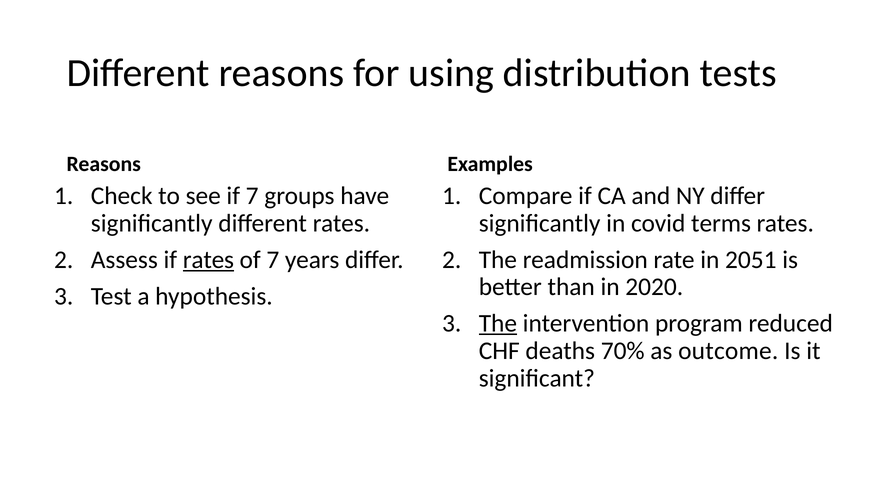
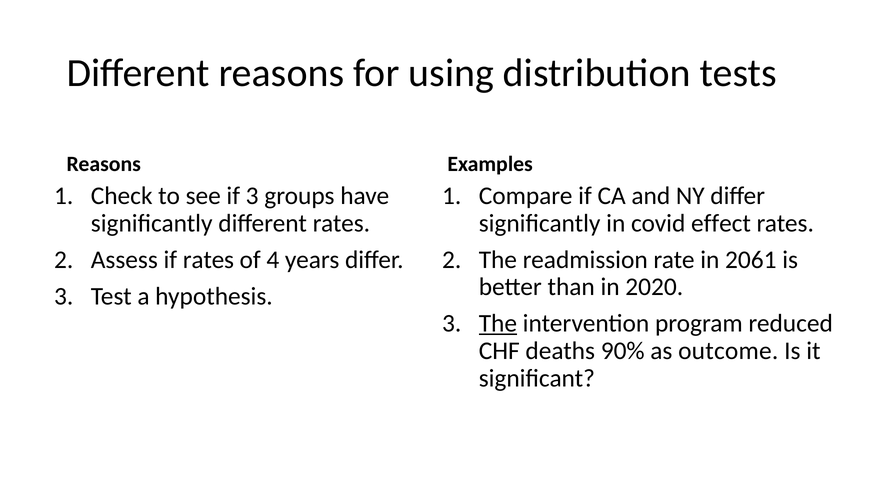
if 7: 7 -> 3 (252, 196)
terms: terms -> effect (721, 223)
rates underline: present -> none (208, 260)
of 7: 7 -> 4 (273, 260)
2051: 2051 -> 2061 (751, 260)
70%: 70% -> 90% (623, 351)
